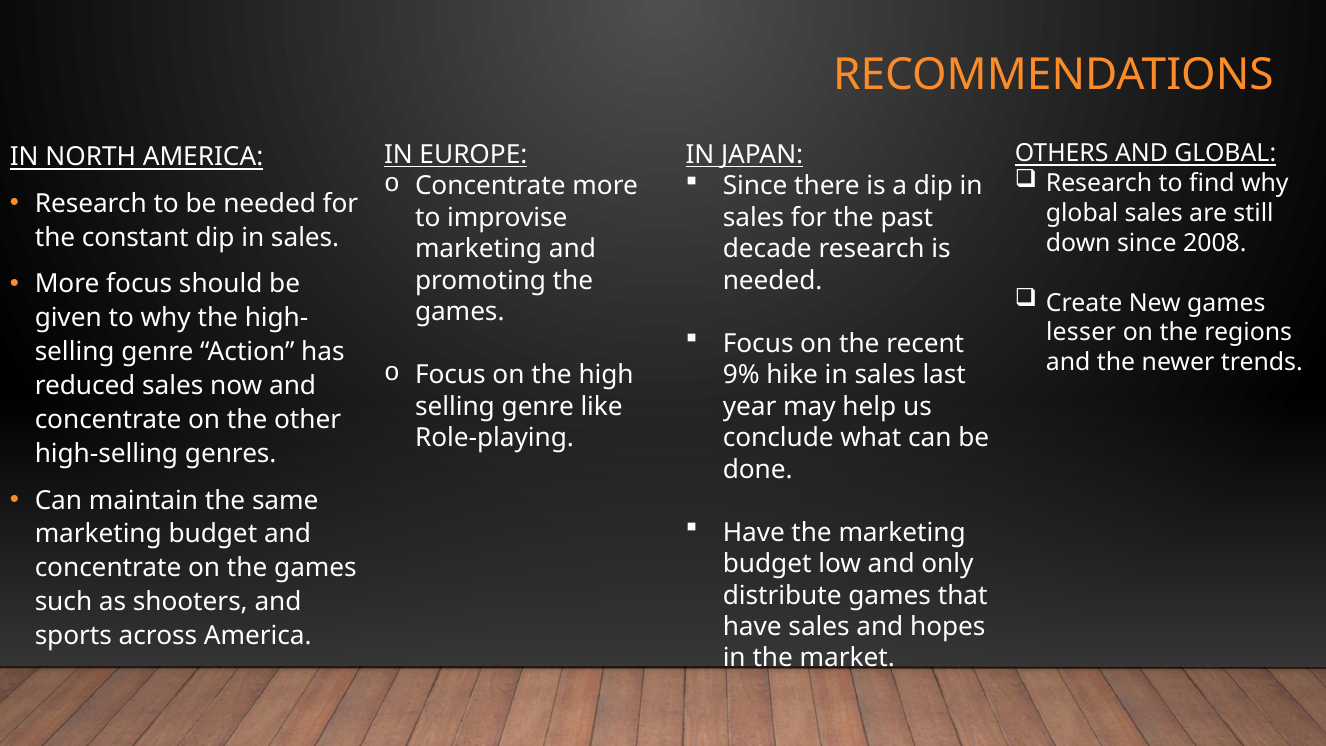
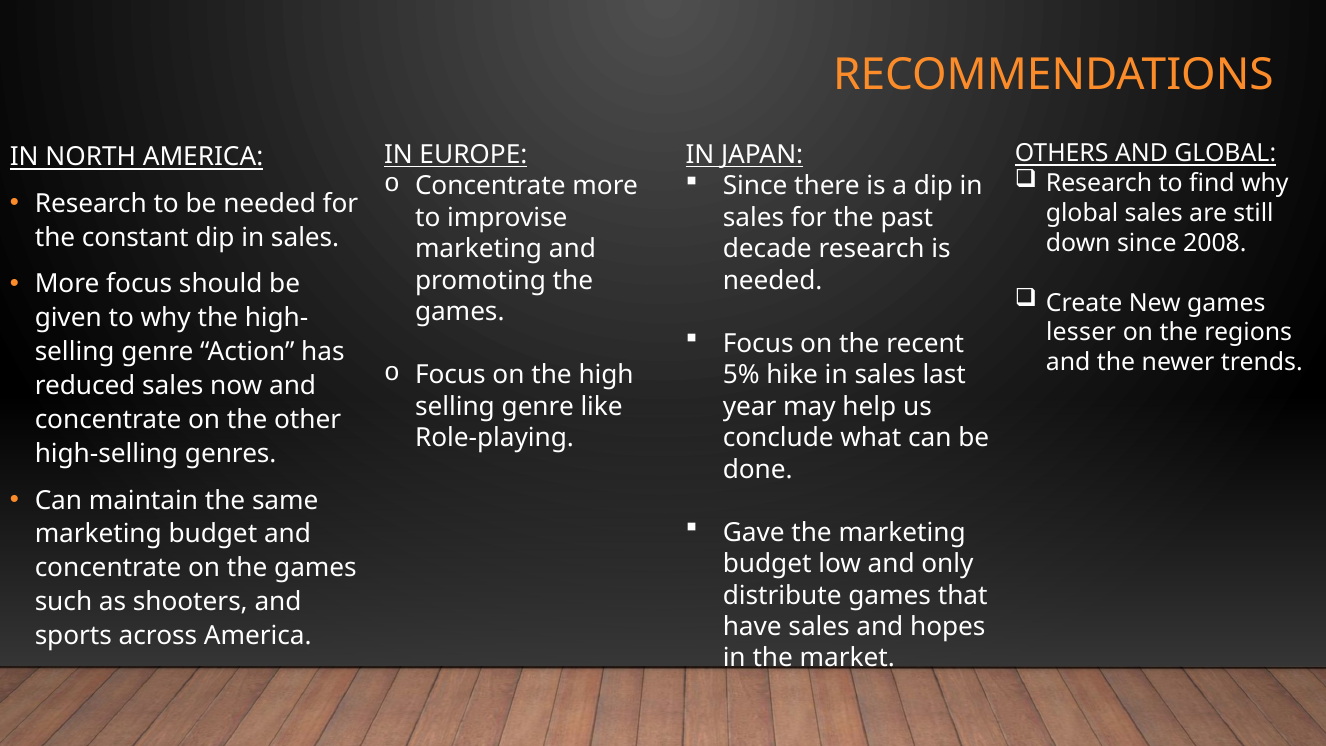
9%: 9% -> 5% (741, 375)
Have: Have -> Gave (754, 532)
